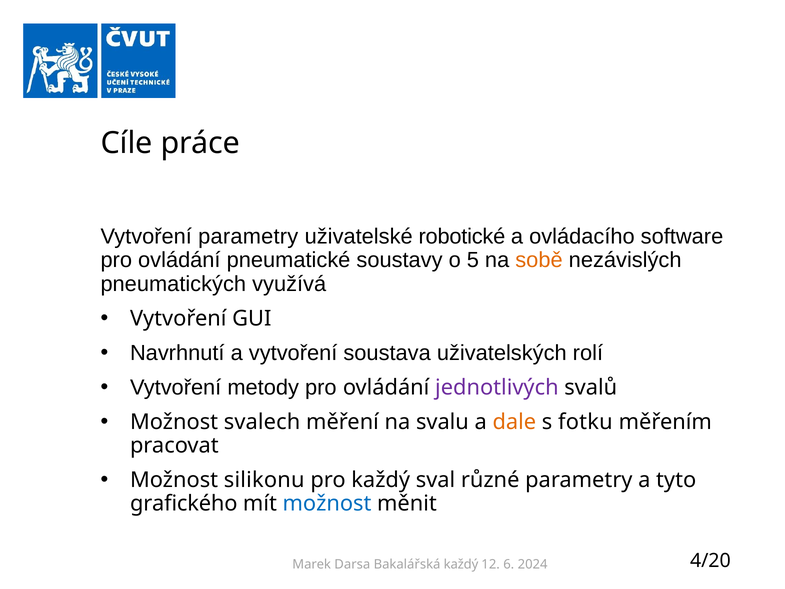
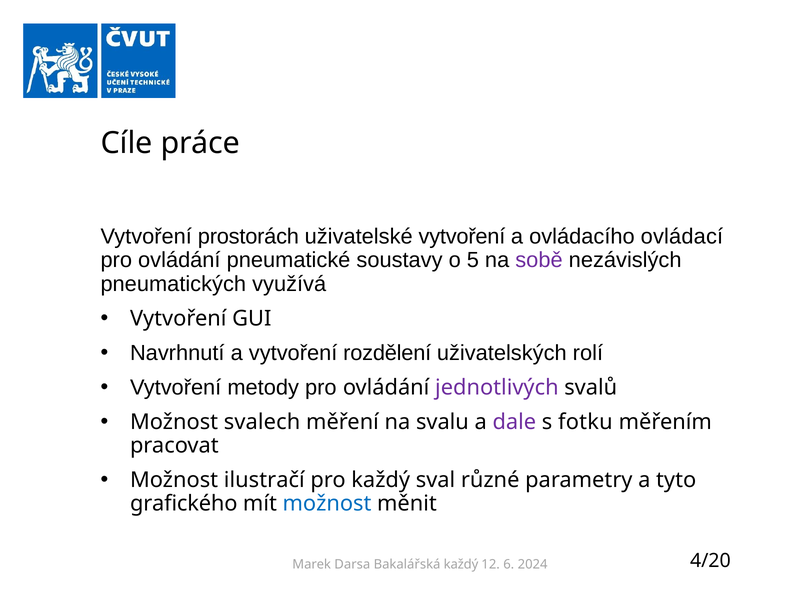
Vytvoření parametry: parametry -> prostorách (248, 237)
uživatelské robotické: robotické -> vytvoření (462, 237)
software: software -> ovládací (682, 237)
sobě colour: orange -> purple (539, 260)
soustava: soustava -> rozdělení (387, 353)
dale colour: orange -> purple (514, 422)
silikonu: silikonu -> ilustračí (264, 480)
